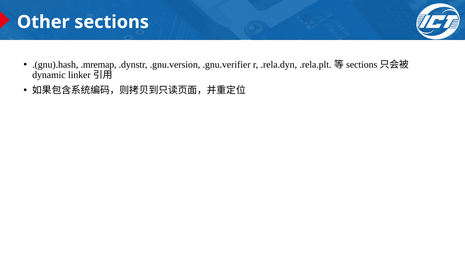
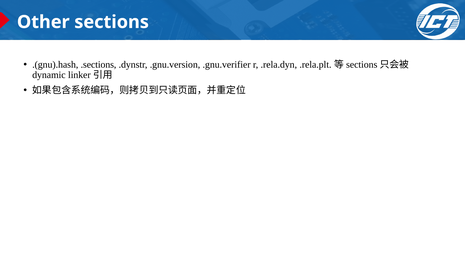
.mremap: .mremap -> .sections (99, 64)
